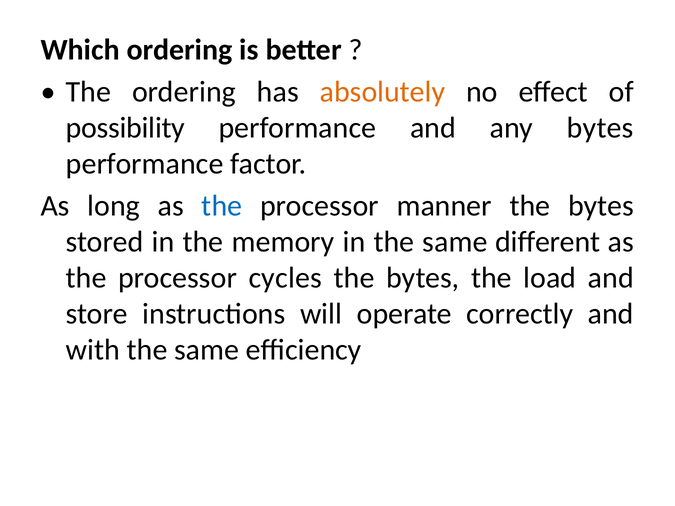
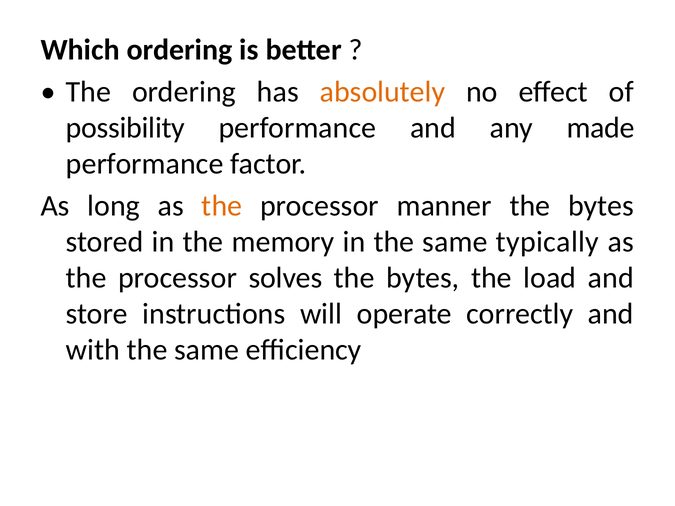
any bytes: bytes -> made (601, 128)
the colour: blue -> orange (222, 206)
different: different -> typically (547, 242)
cycles: cycles -> solves (286, 278)
